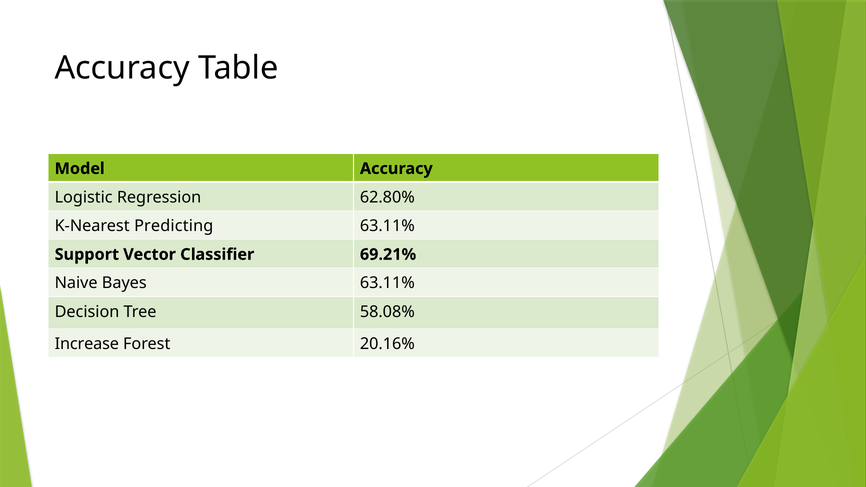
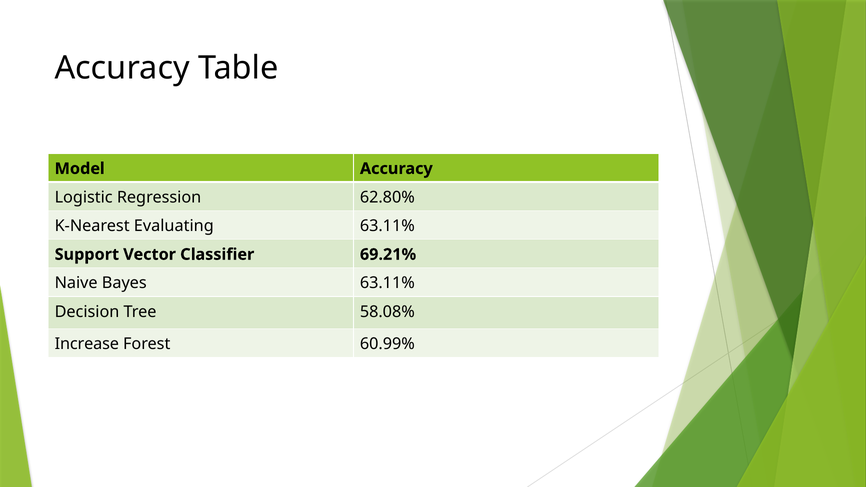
Predicting: Predicting -> Evaluating (174, 226)
20.16%: 20.16% -> 60.99% (387, 344)
